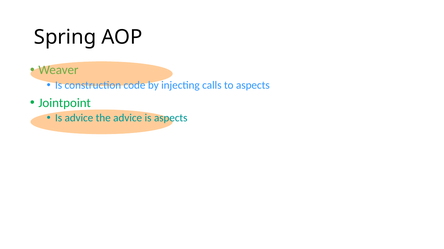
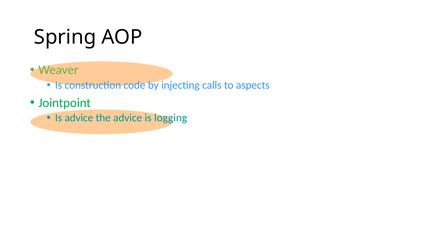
is aspects: aspects -> logging (171, 118)
